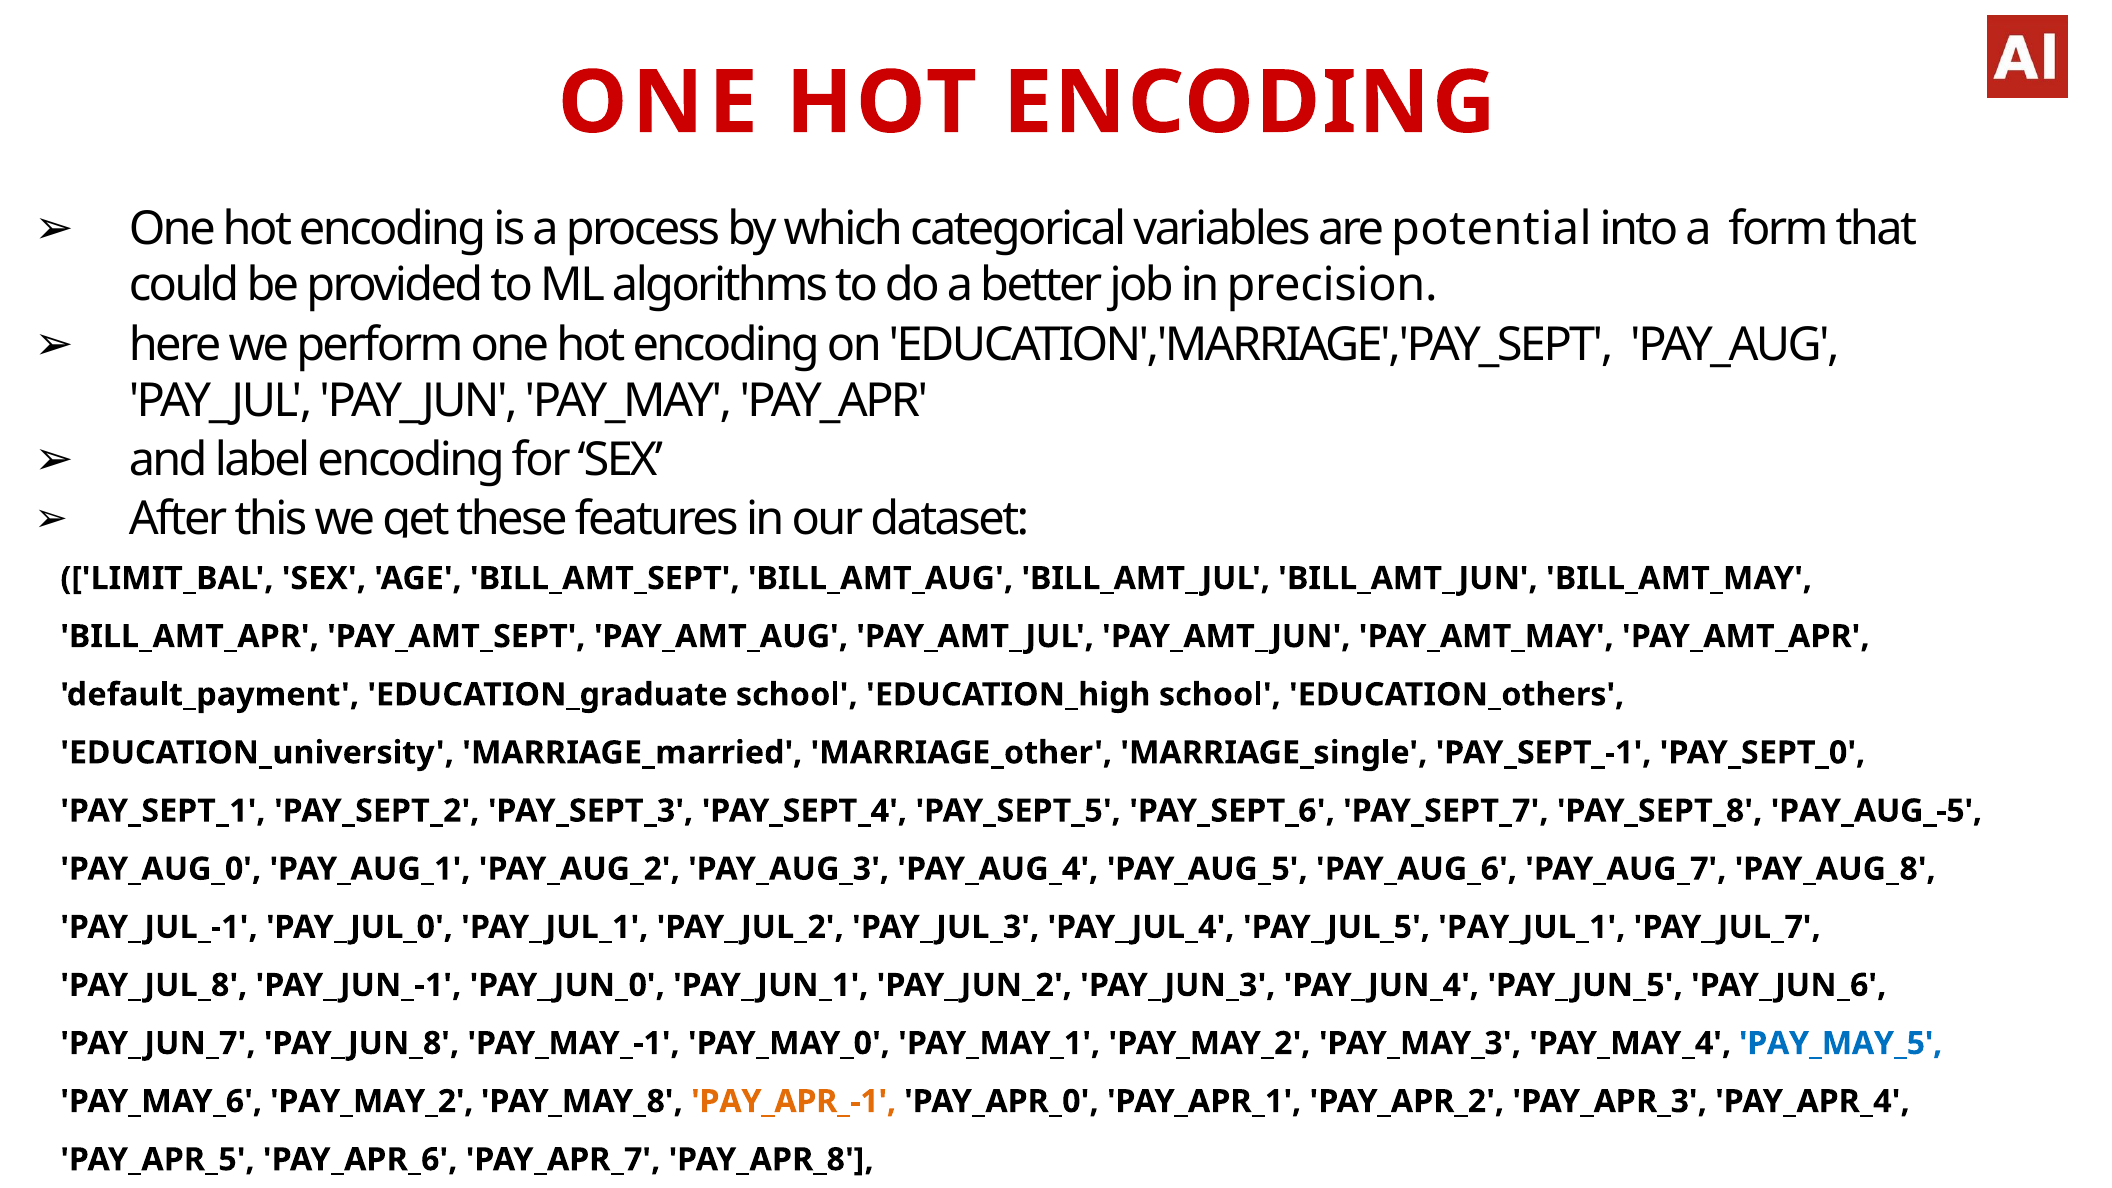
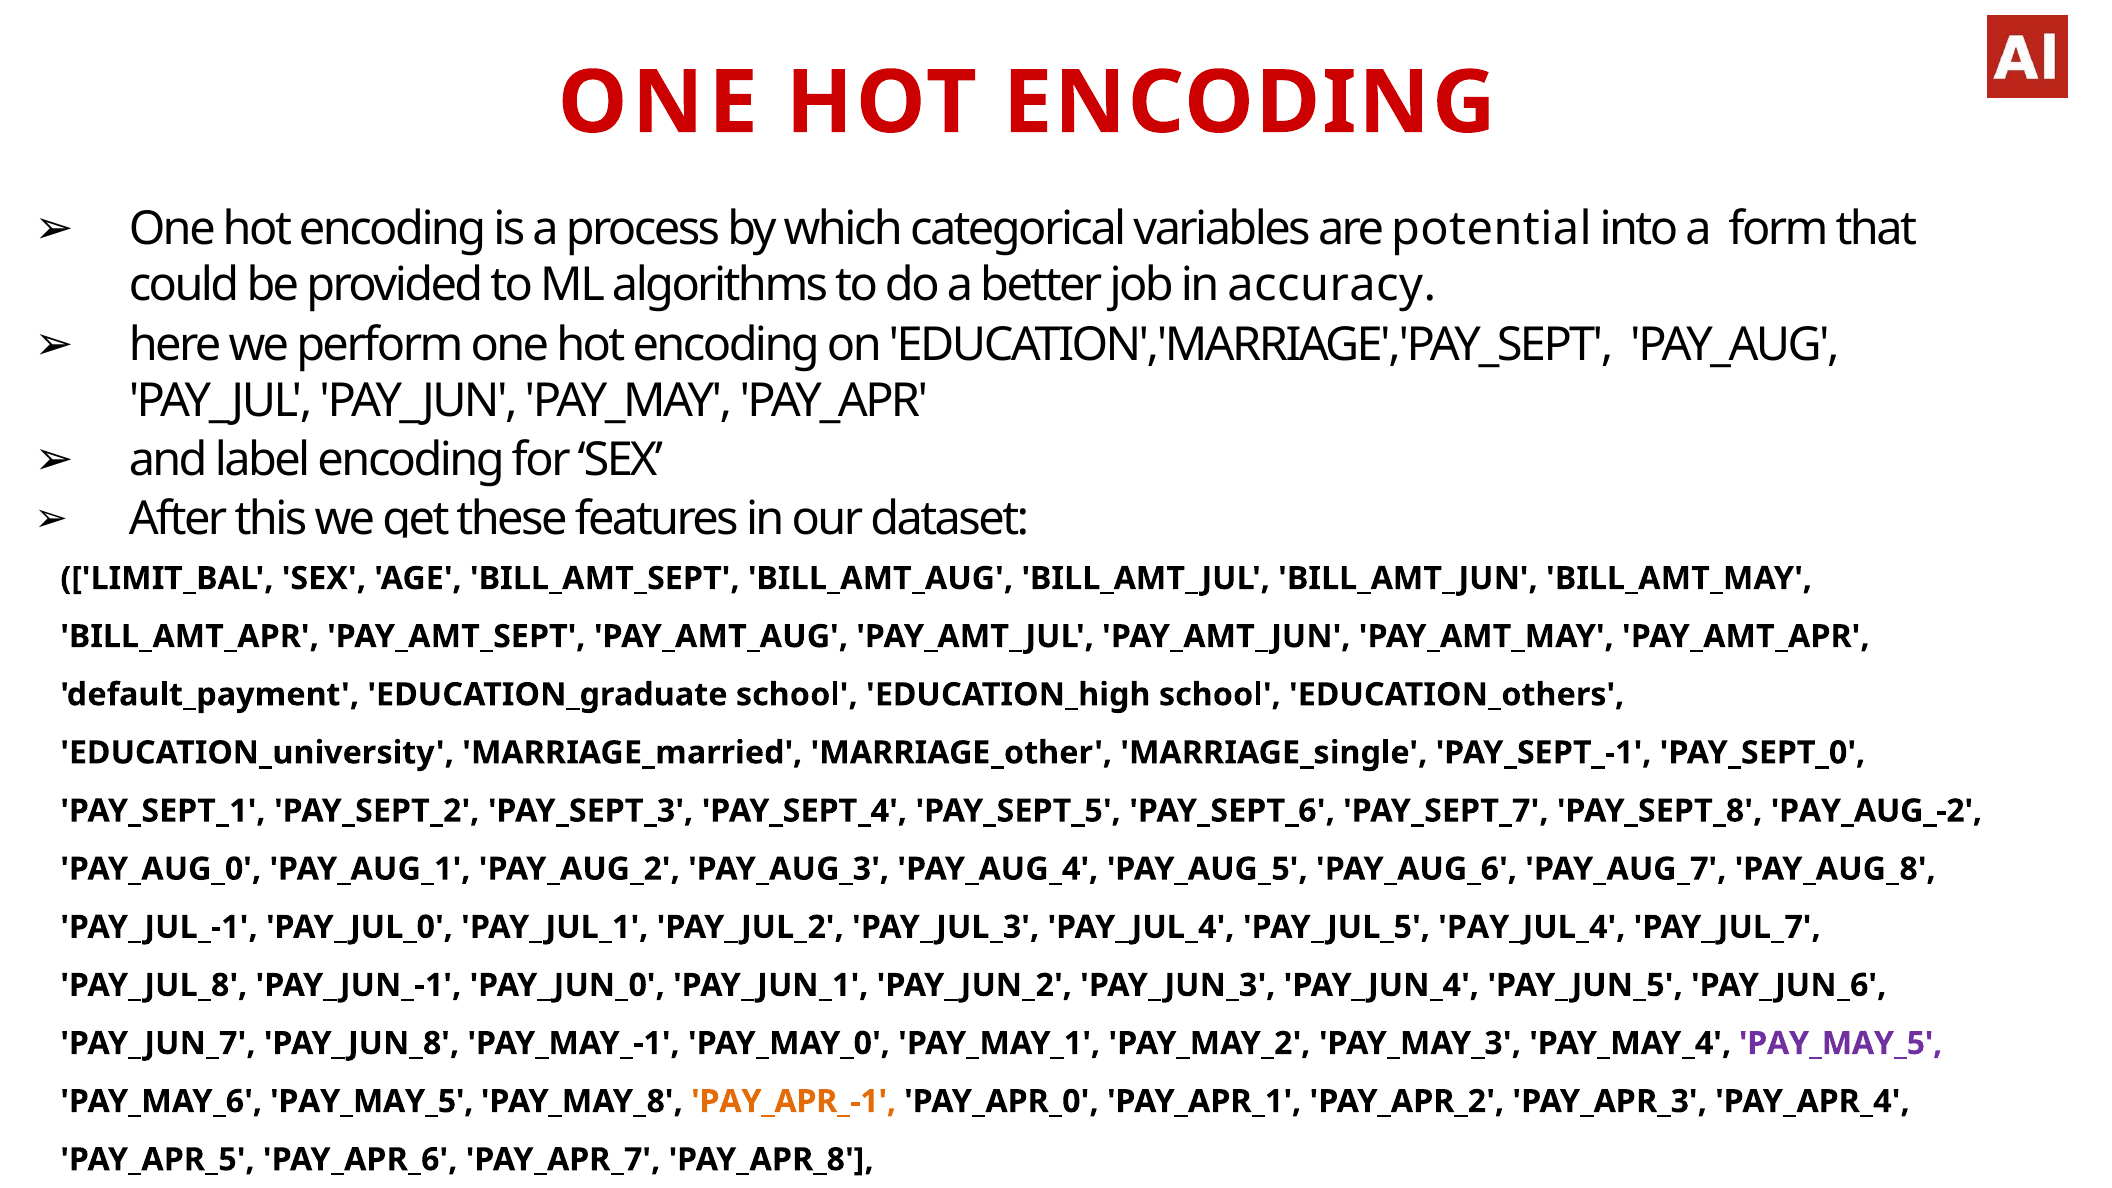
precision: precision -> accuracy (1332, 286)
PAY_AUG_-5: PAY_AUG_-5 -> PAY_AUG_-2 (1876, 811)
PAY_JUL_5 PAY_JUL_1: PAY_JUL_1 -> PAY_JUL_4 (1532, 927)
PAY_MAY_5 colour: blue -> purple (1841, 1043)
PAY_MAY_6 PAY_MAY_2: PAY_MAY_2 -> PAY_MAY_5 (372, 1102)
